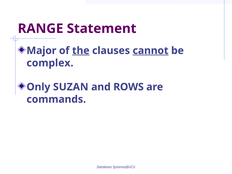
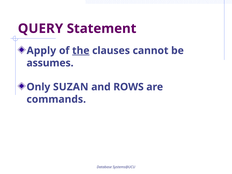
RANGE: RANGE -> QUERY (40, 29)
Major: Major -> Apply (41, 51)
cannot underline: present -> none (151, 51)
complex: complex -> assumes (50, 63)
